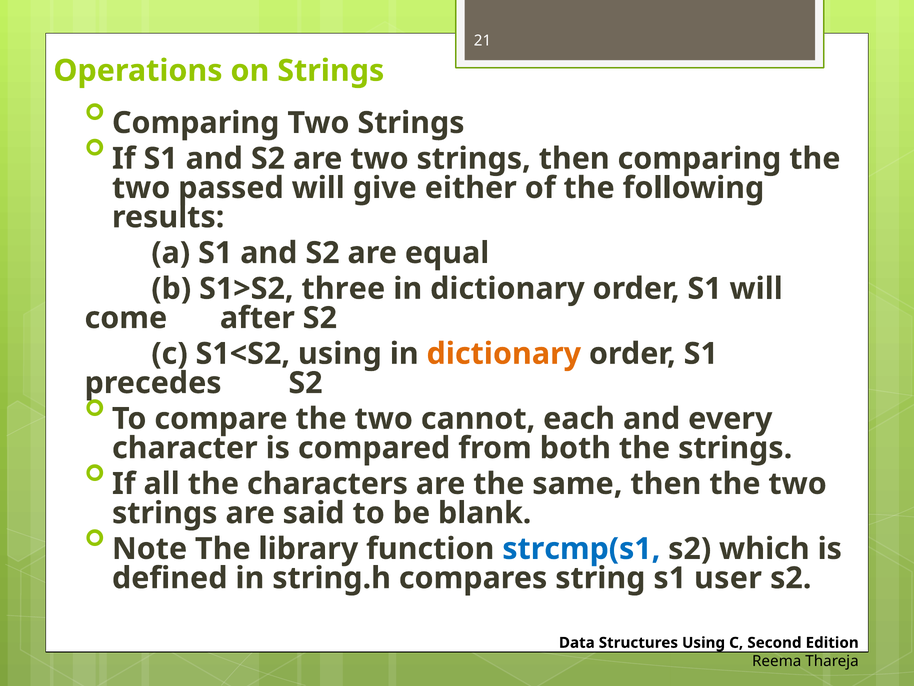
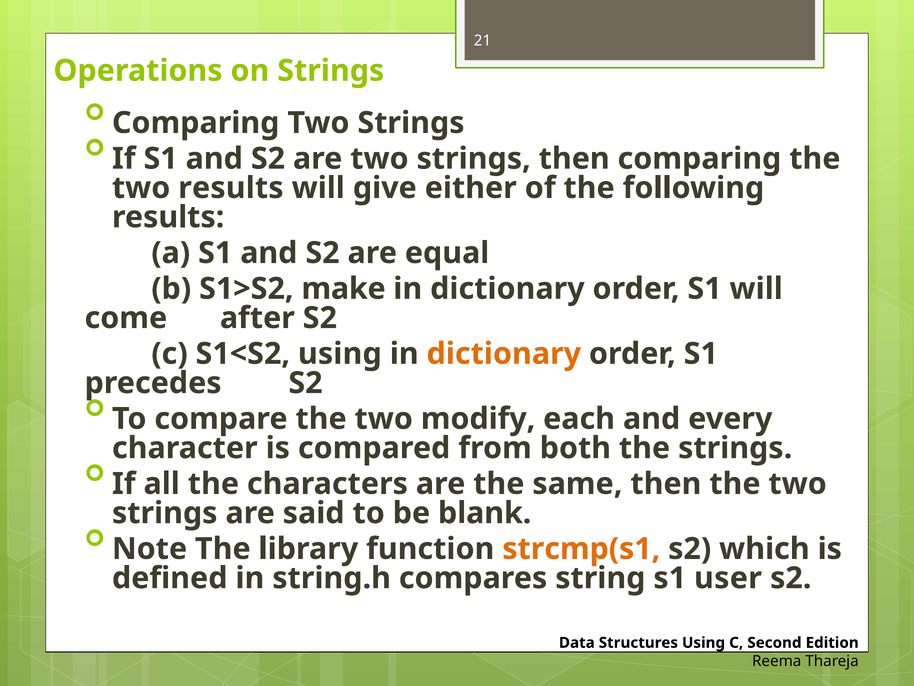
two passed: passed -> results (231, 188)
three: three -> make (344, 289)
cannot: cannot -> modify (478, 418)
strcmp(s1 colour: blue -> orange (581, 548)
